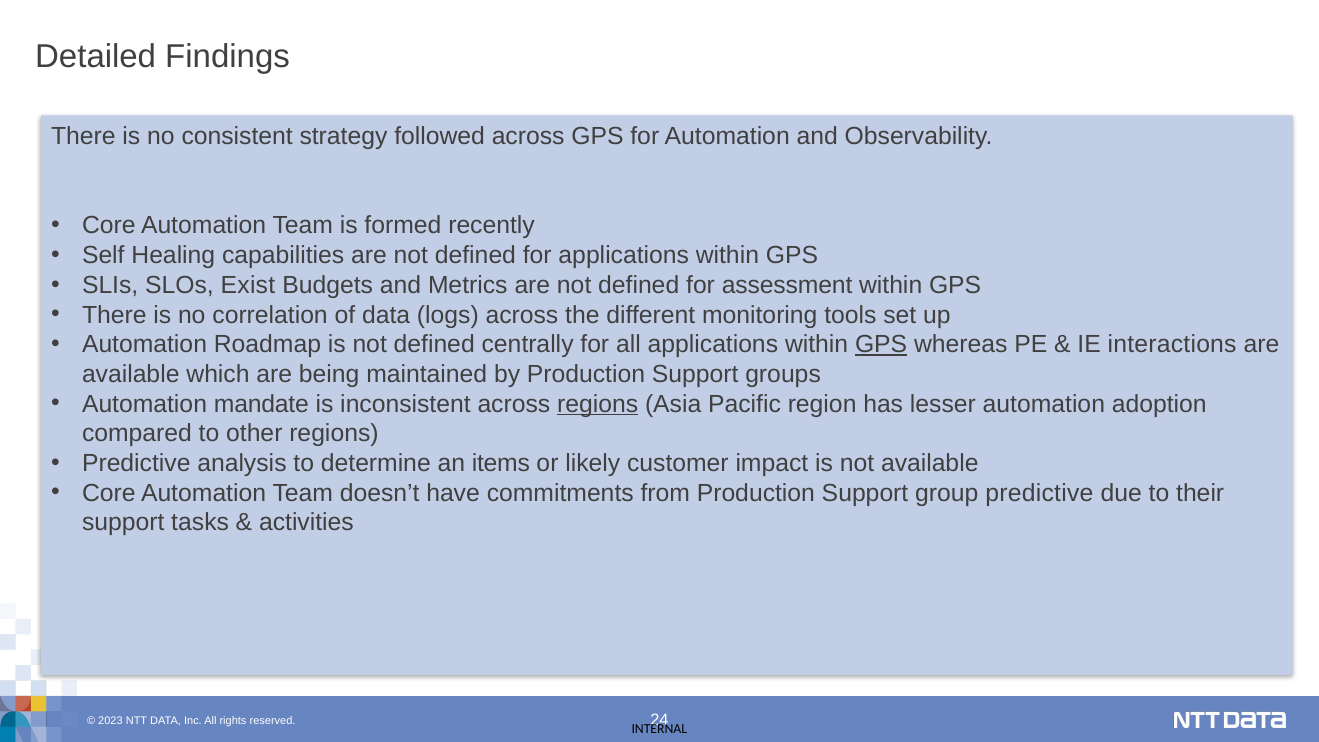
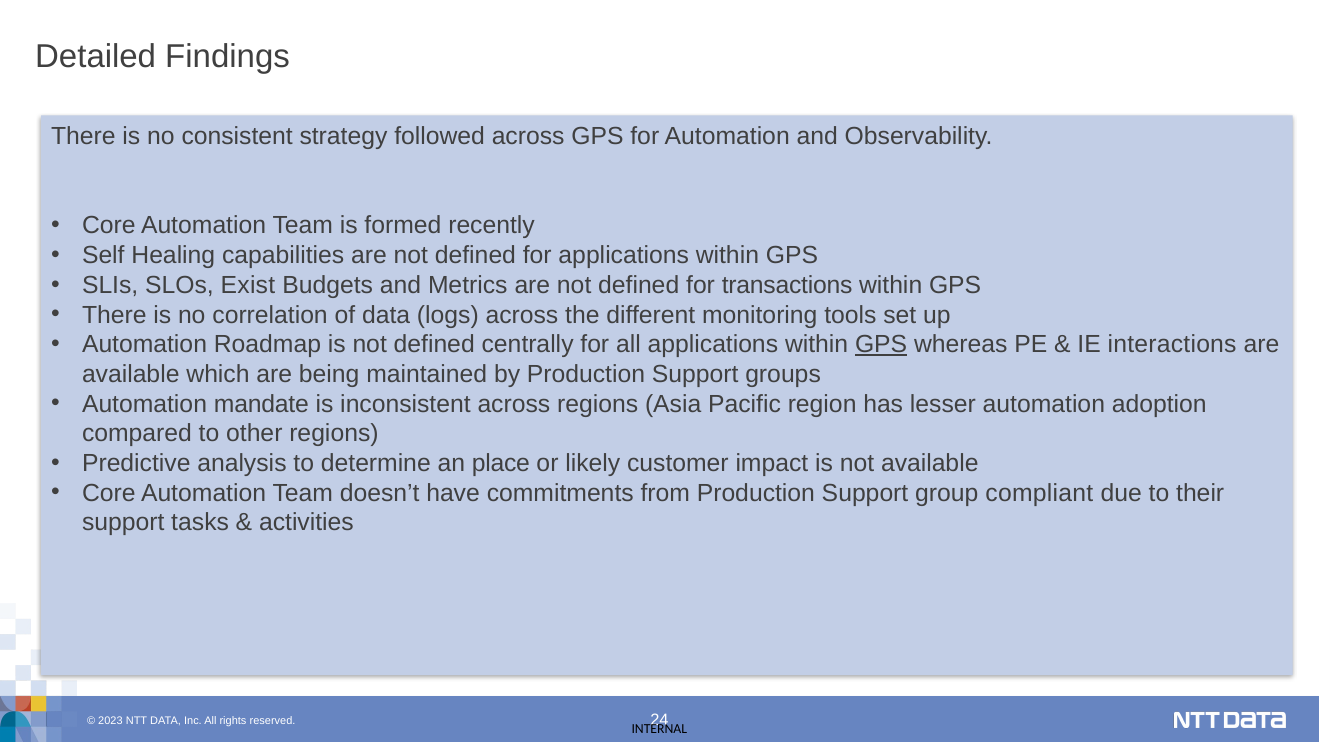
assessment: assessment -> transactions (787, 285)
regions underline: present -> none (598, 404)
items: items -> place (501, 463)
group predictive: predictive -> compliant (1039, 493)
